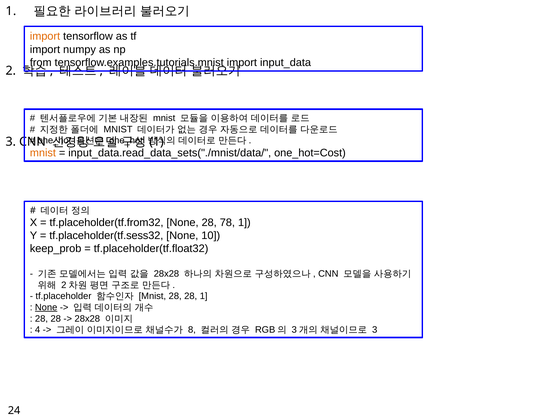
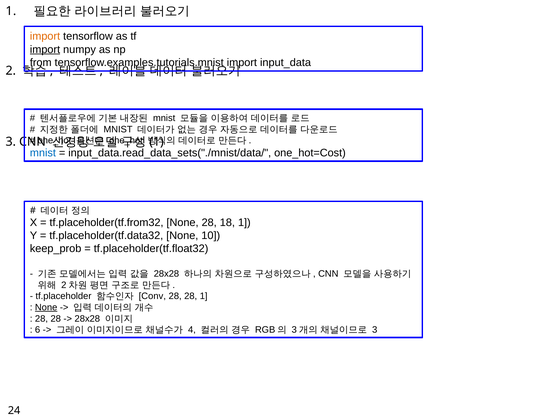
import underline: none -> present (45, 49)
mnist colour: orange -> blue (43, 153)
78: 78 -> 18 (227, 223)
tf.placeholder(tf.sess32: tf.placeholder(tf.sess32 -> tf.placeholder(tf.data32 (106, 236)
Mnist: Mnist -> Conv (152, 296)
4: 4 -> 6 (38, 330)
8: 8 -> 4 (192, 330)
